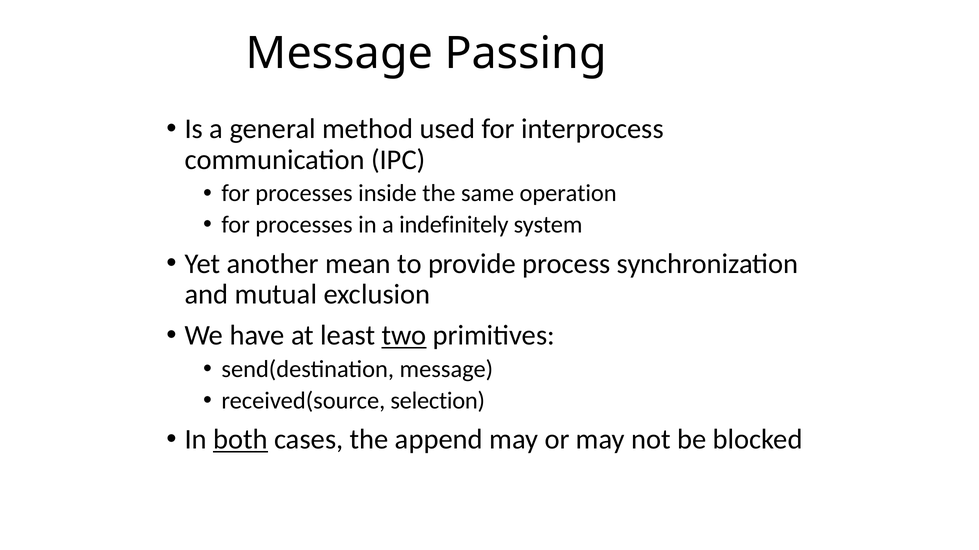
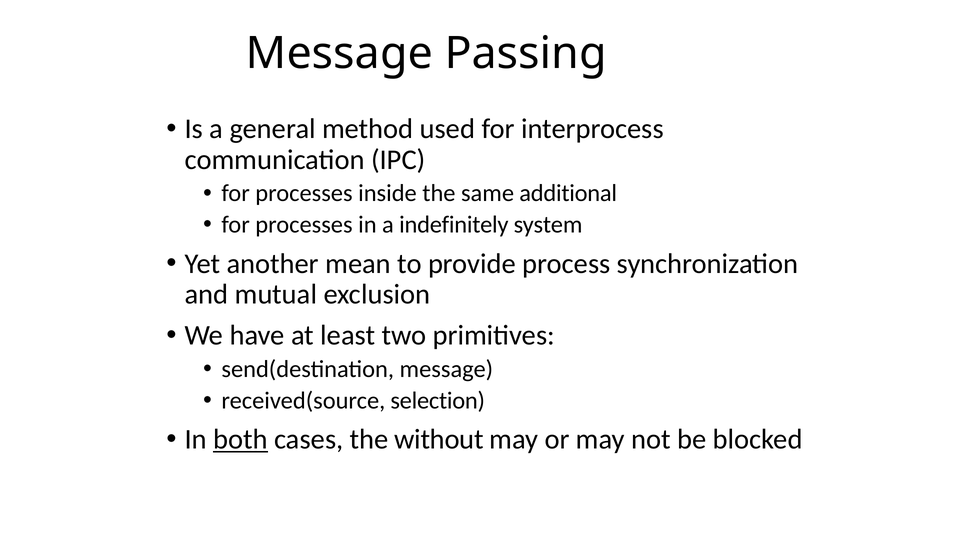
operation: operation -> additional (568, 194)
two underline: present -> none (404, 336)
append: append -> without (439, 440)
